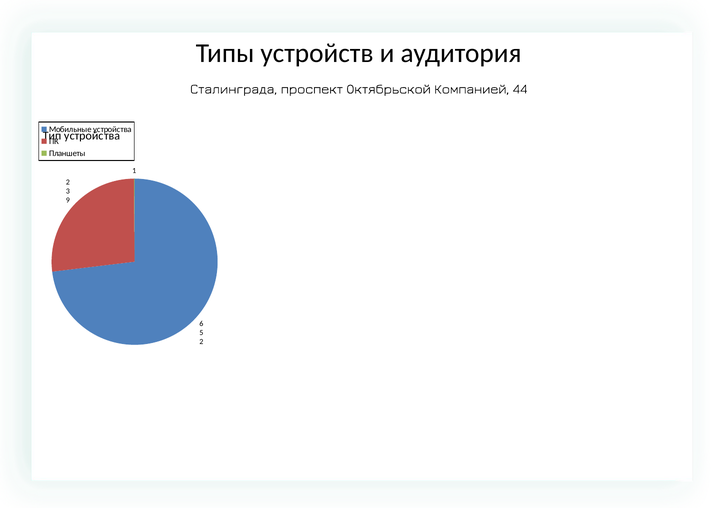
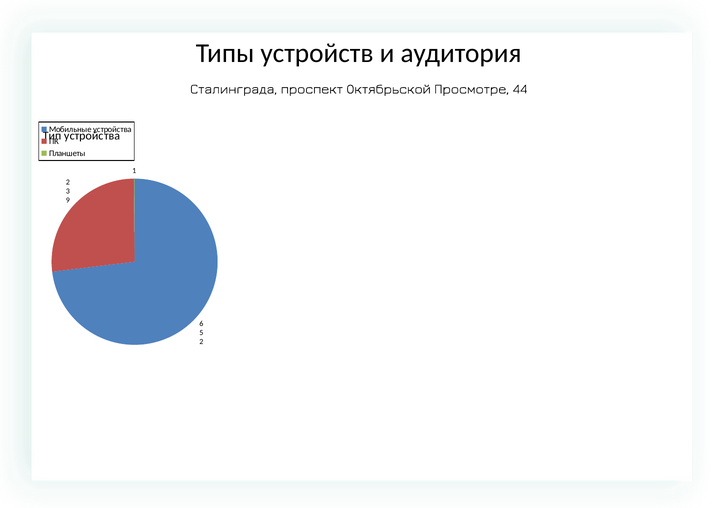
Компанией: Компанией -> Просмотре (472, 89)
